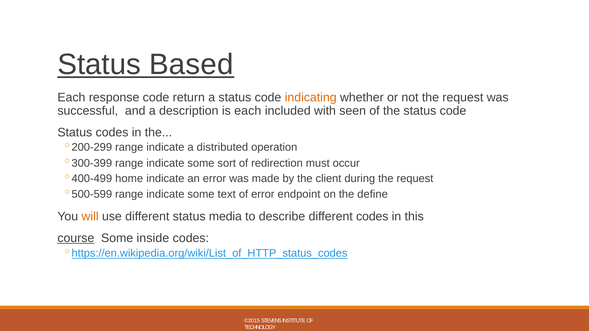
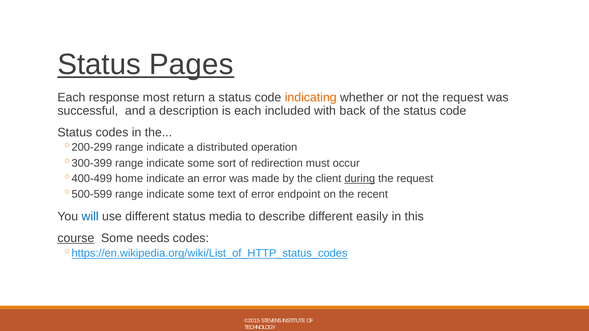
Based: Based -> Pages (191, 64)
response code: code -> most (156, 98)
seen: seen -> back (353, 111)
during underline: none -> present (360, 179)
define: define -> recent (373, 194)
will colour: orange -> blue (90, 217)
different codes: codes -> easily (372, 217)
inside: inside -> needs (153, 238)
